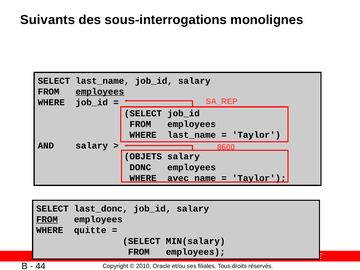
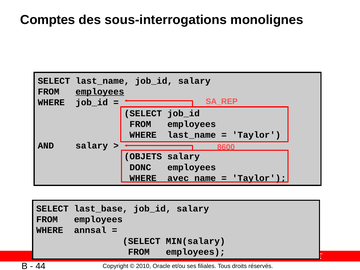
Suivants: Suivants -> Comptes (48, 20)
last_donc: last_donc -> last_base (101, 209)
FROM underline: present -> none (47, 219)
quitte: quitte -> annsal (90, 230)
